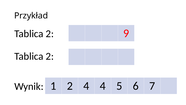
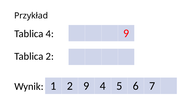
2: 2 -> 4 (50, 34)
2 4: 4 -> 9 (86, 86)
